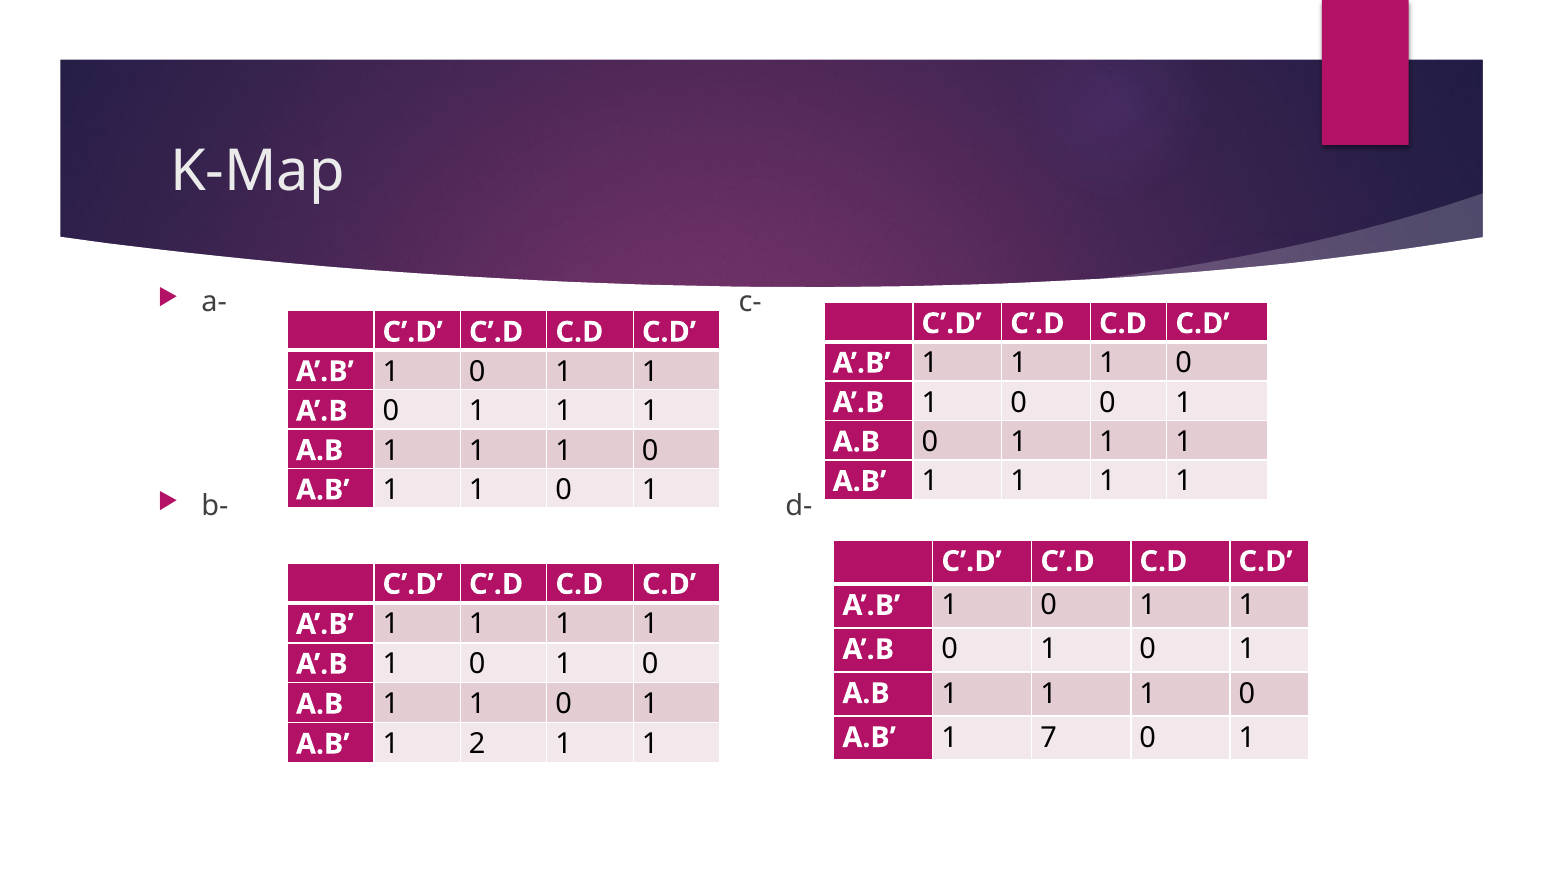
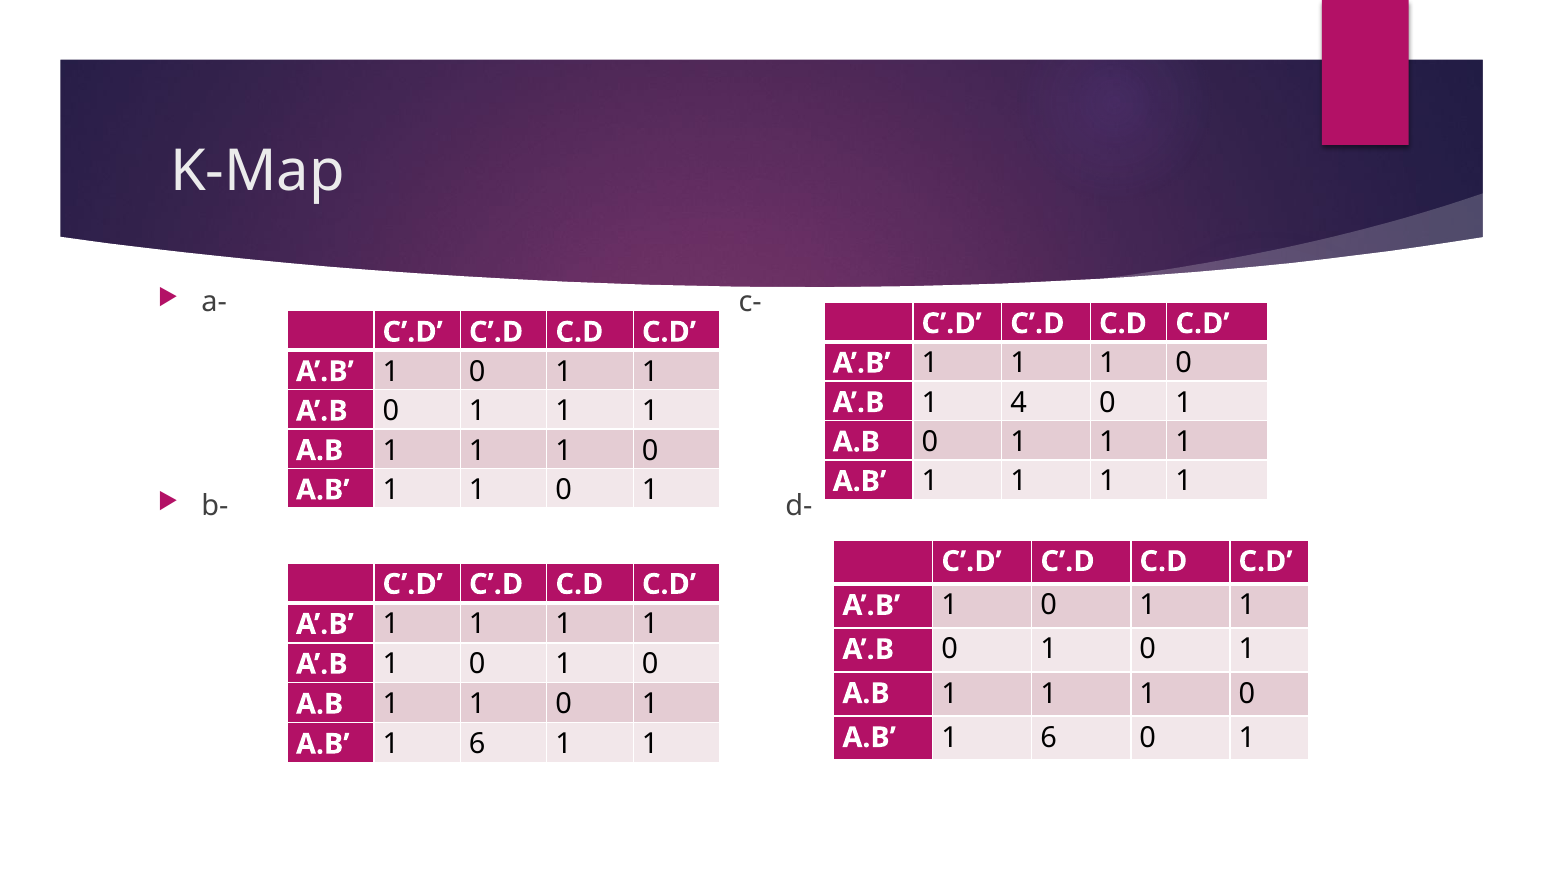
0: 0 -> 4 (1019, 402)
7: 7 -> 6 (1049, 737)
2: 2 -> 6 (477, 744)
